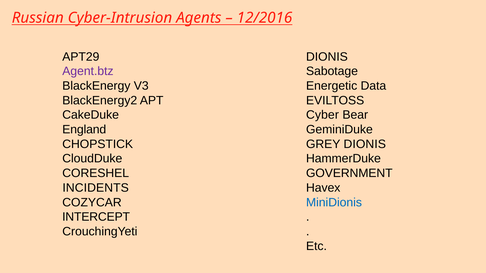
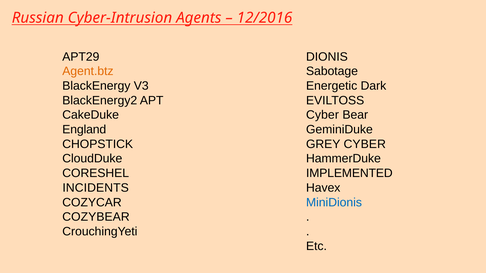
Agent.btz colour: purple -> orange (88, 71)
Data: Data -> Dark (373, 86)
GREY DIONIS: DIONIS -> CYBER (365, 144)
GOVERNMENT: GOVERNMENT -> IMPLEMENTED (349, 173)
INTERCEPT: INTERCEPT -> COZYBEAR (96, 217)
